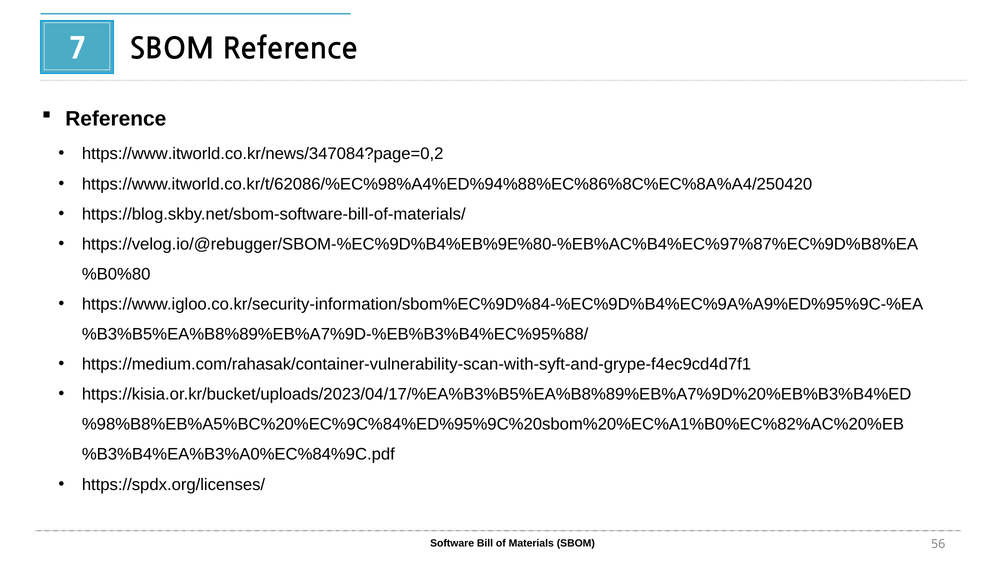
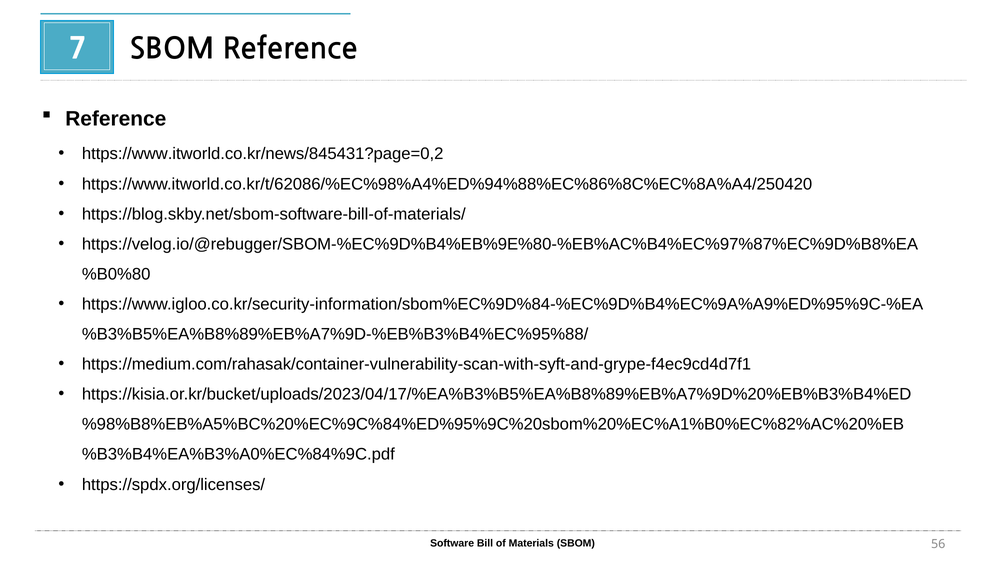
https://www.itworld.co.kr/news/347084?page=0,2: https://www.itworld.co.kr/news/347084?page=0,2 -> https://www.itworld.co.kr/news/845431?page=0,2 (263, 154)
